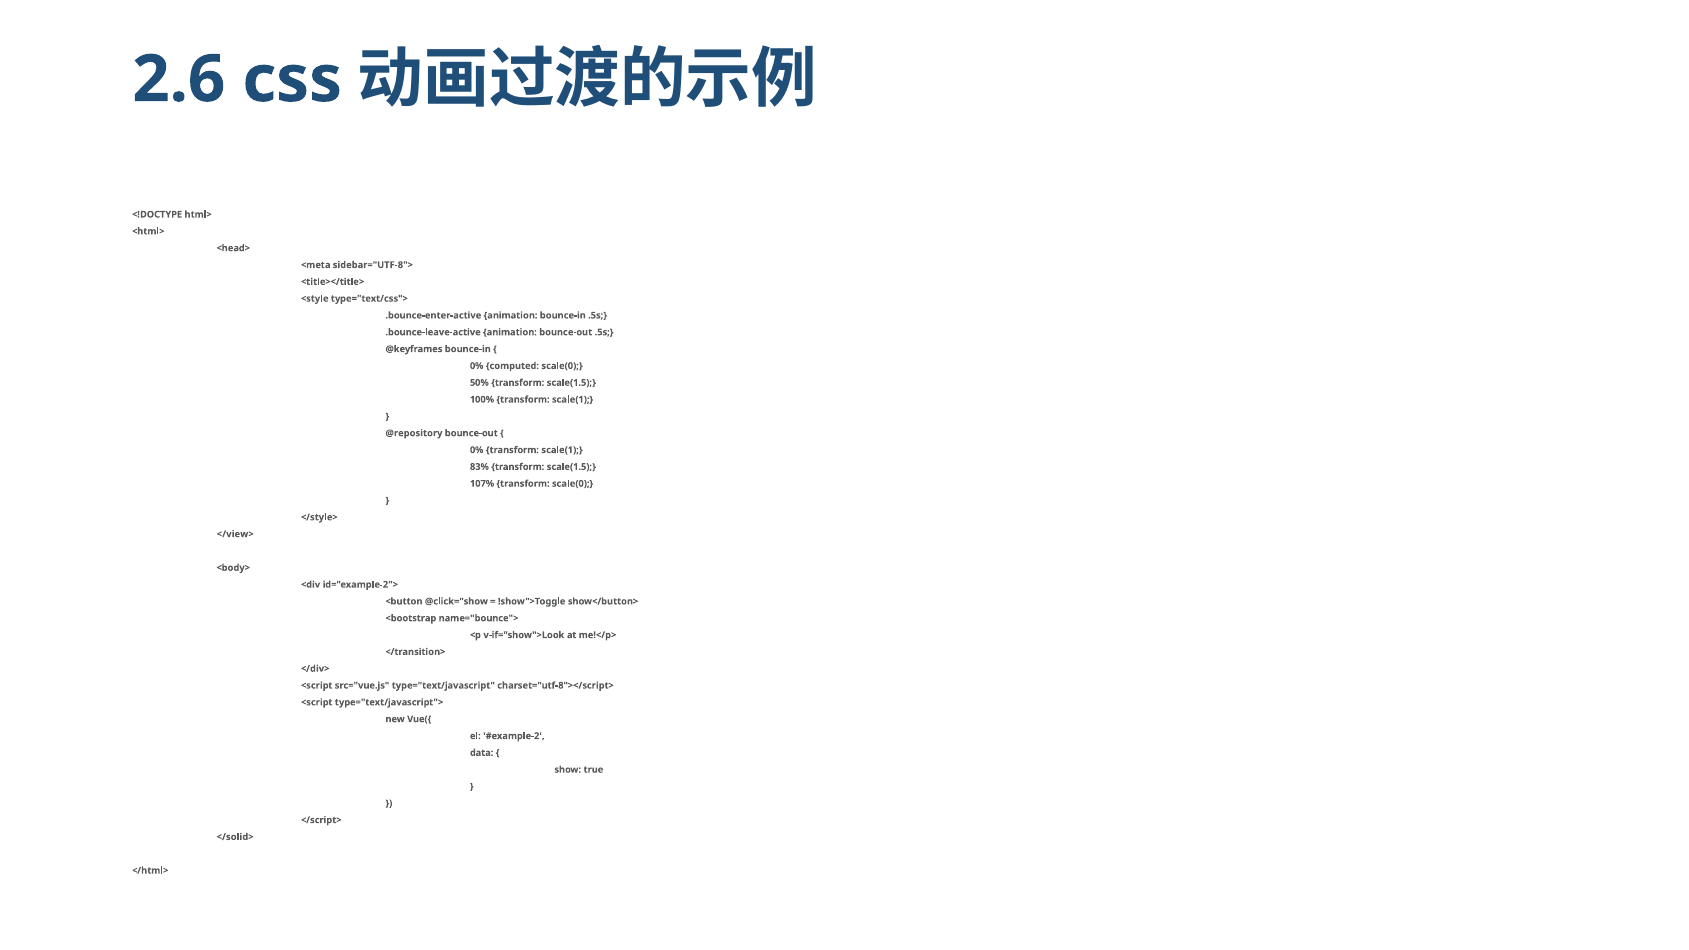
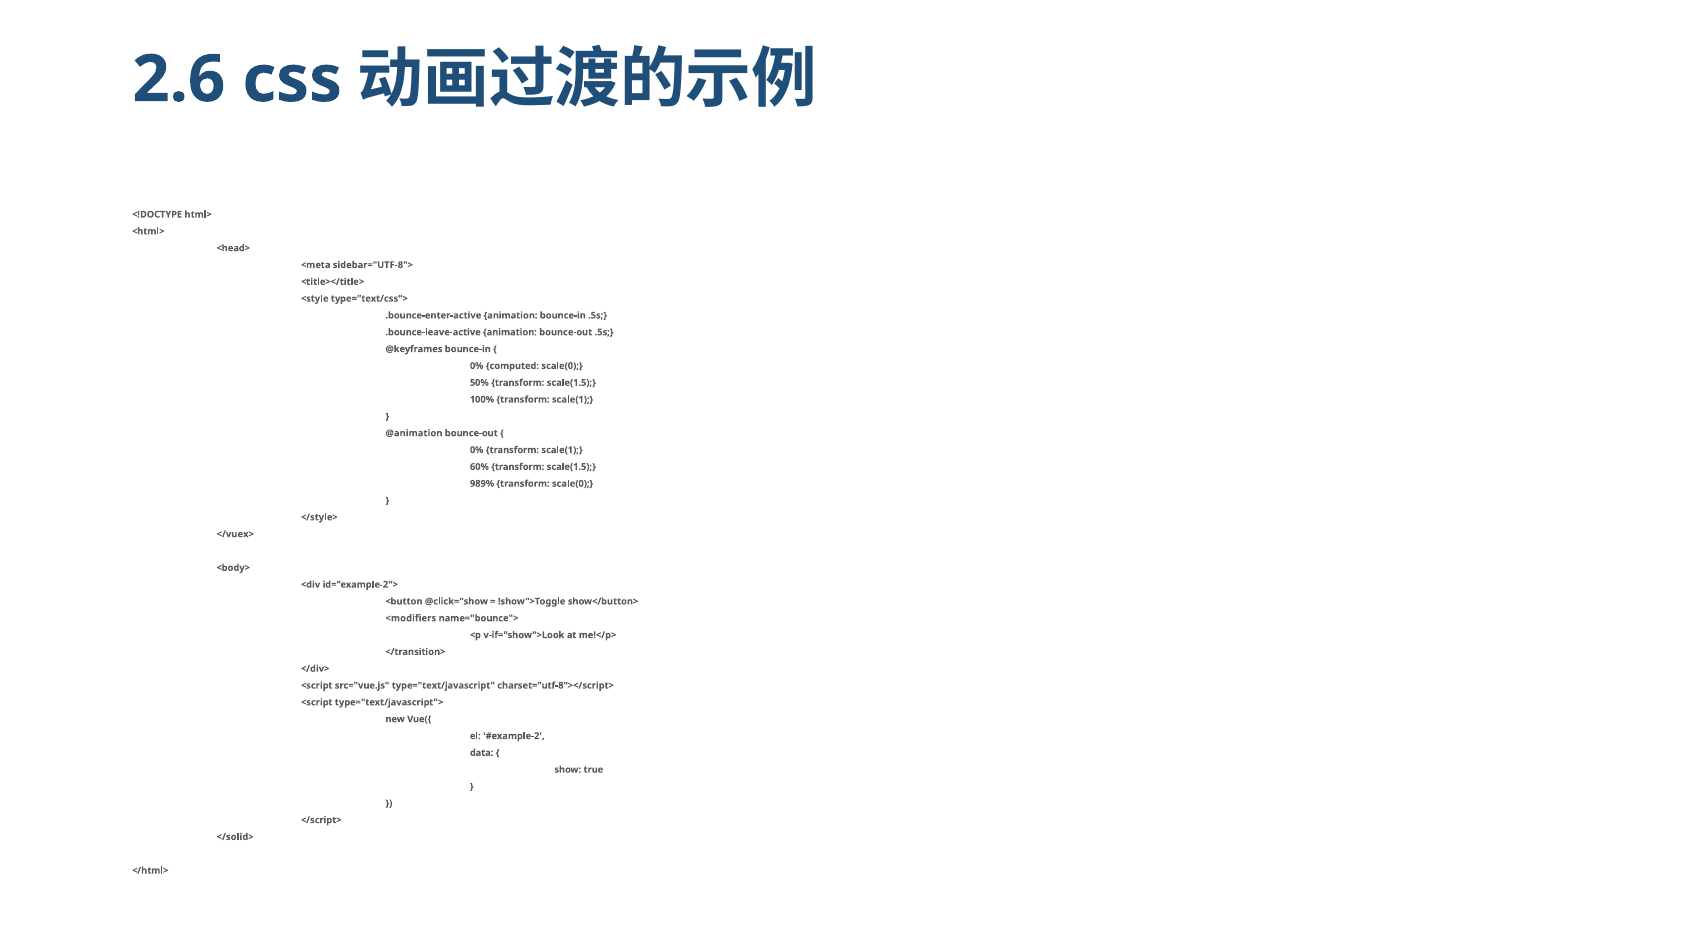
@repository: @repository -> @animation (414, 433)
83%: 83% -> 60% (479, 467)
107%: 107% -> 989% (482, 484)
</view>: </view> -> </vuex> (235, 534)
<bootstrap: <bootstrap -> <modifiers (411, 618)
